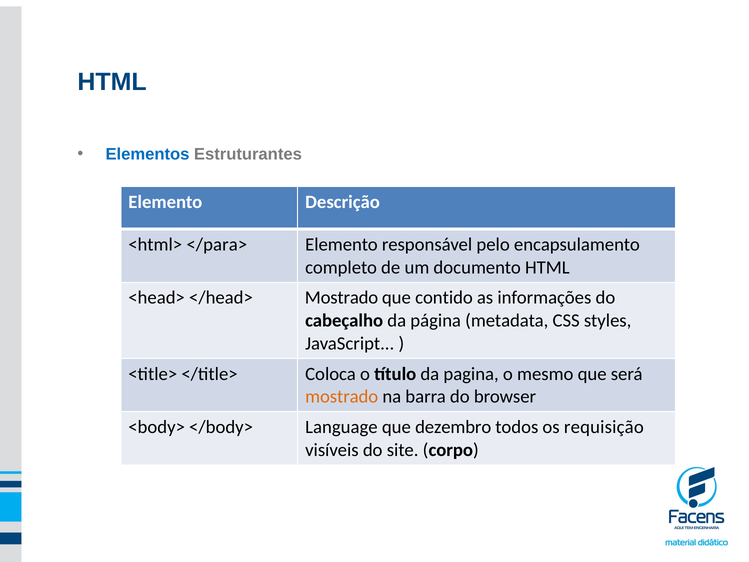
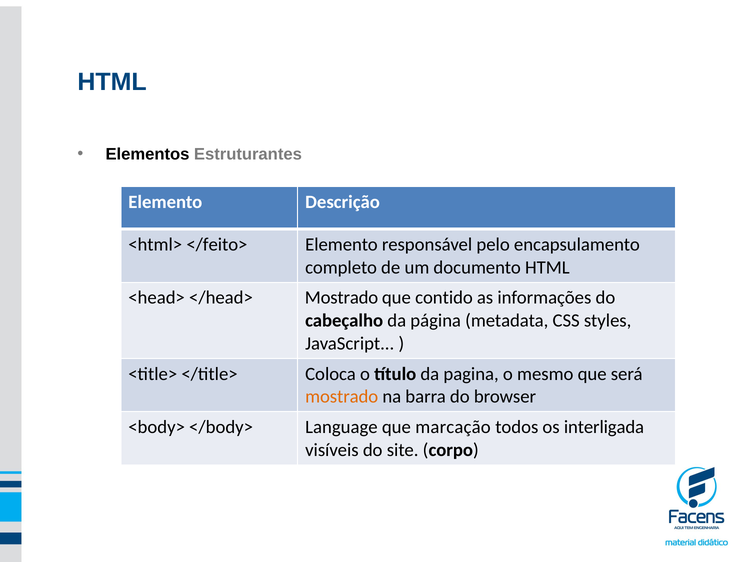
Elementos colour: blue -> black (148, 154)
</para>: </para> -> </feito> (217, 244)
dezembro: dezembro -> marcação (453, 427)
requisição: requisição -> interligada (604, 427)
